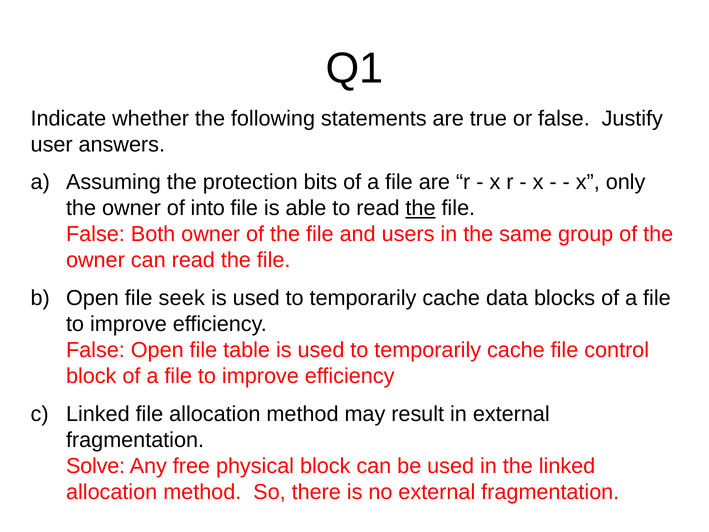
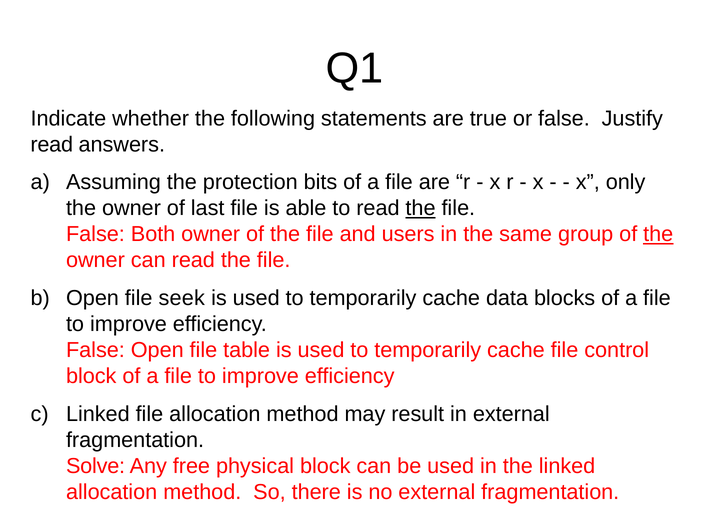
user: user -> read (52, 144)
into: into -> last (208, 208)
the underline: none -> present (658, 234)
